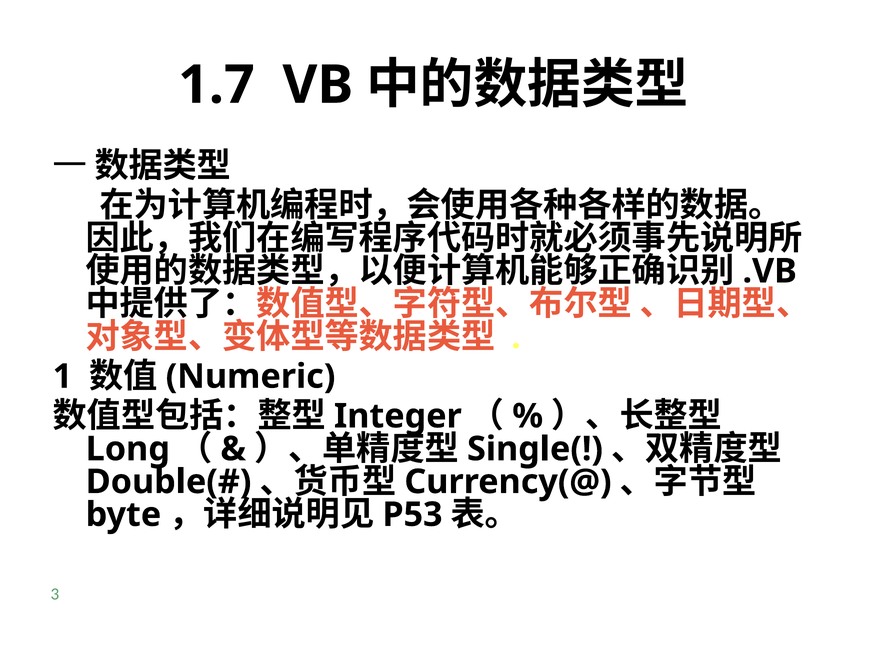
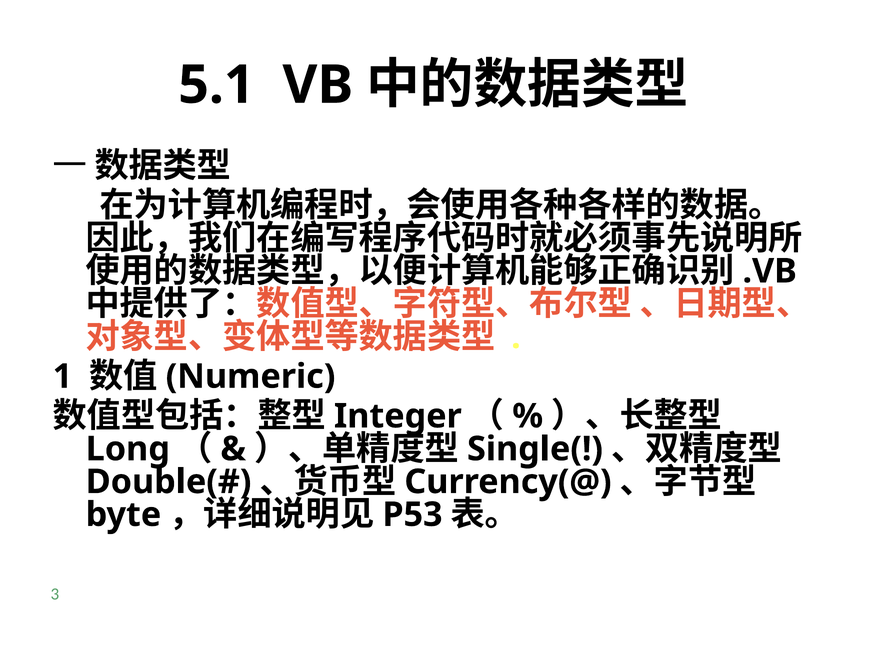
1.7: 1.7 -> 5.1 (216, 85)
